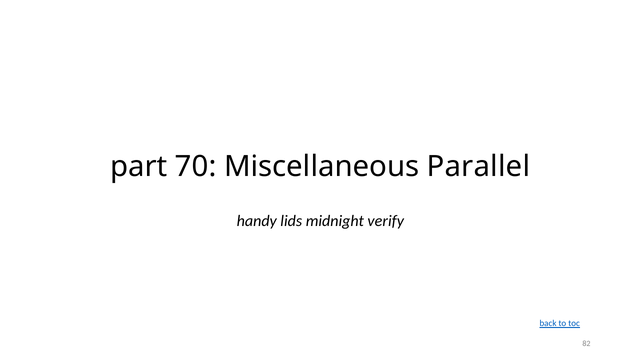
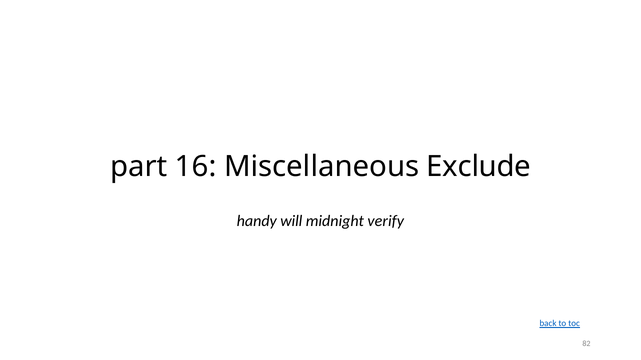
70: 70 -> 16 (196, 167)
Parallel: Parallel -> Exclude (479, 167)
lids: lids -> will (291, 222)
